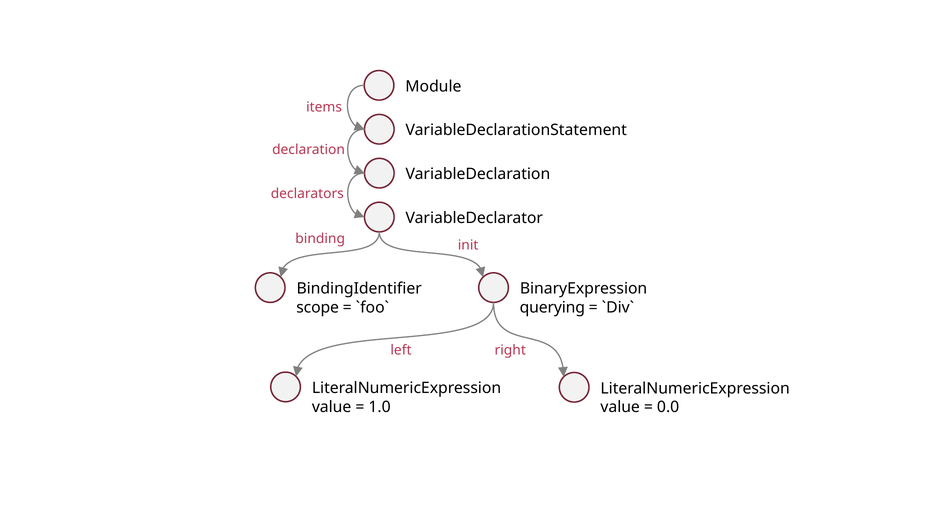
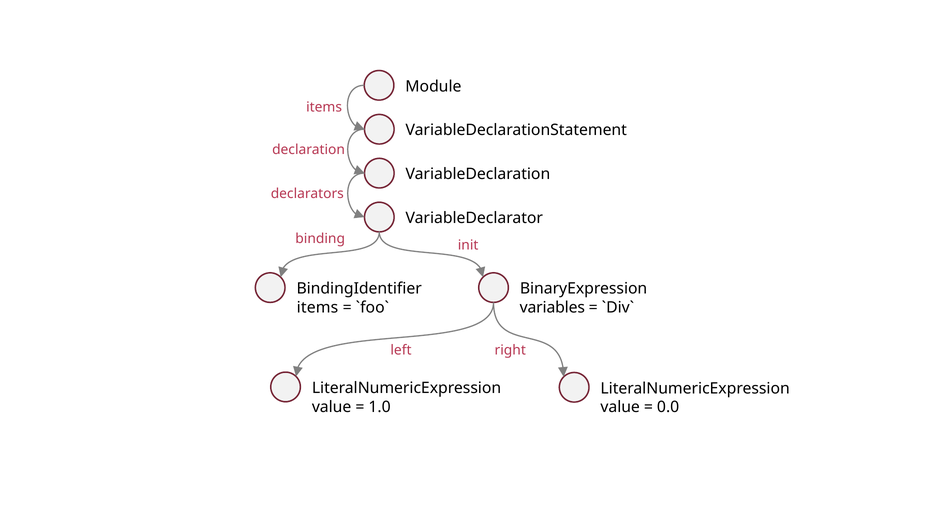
scope: scope -> items (318, 308)
querying: querying -> variables (552, 308)
